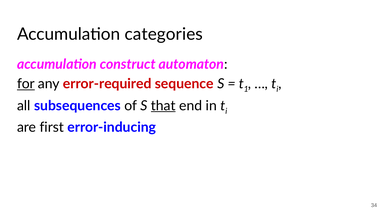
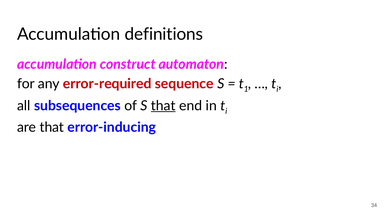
categories: categories -> definitions (164, 34)
for underline: present -> none (26, 84)
are first: first -> that (52, 127)
